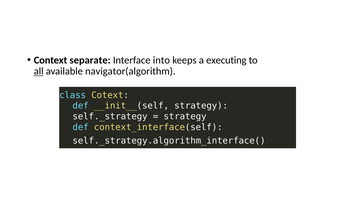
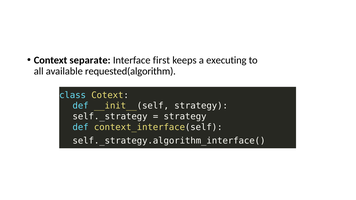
into: into -> first (161, 60)
all underline: present -> none (39, 71)
navigator(algorithm: navigator(algorithm -> requested(algorithm (130, 71)
